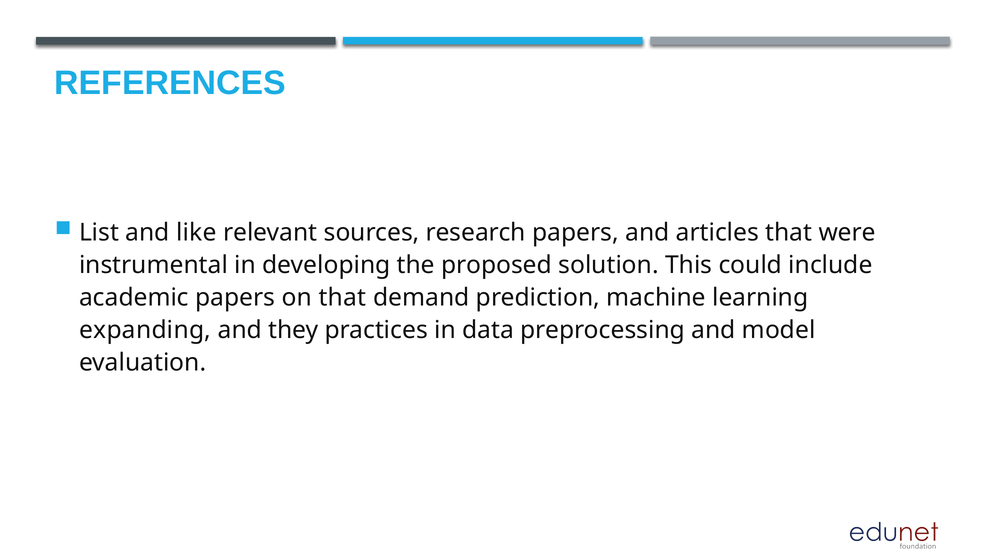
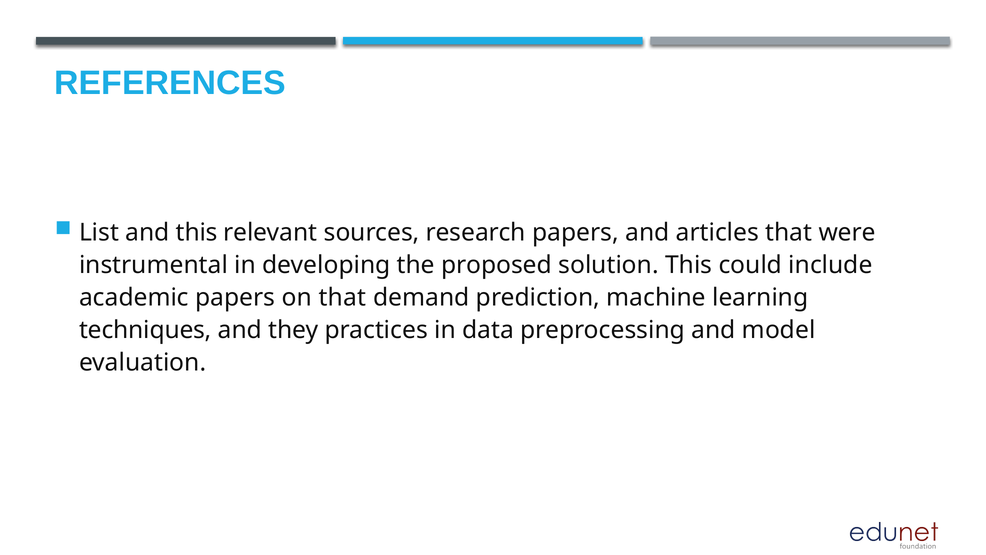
and like: like -> this (197, 232)
expanding: expanding -> techniques (145, 330)
